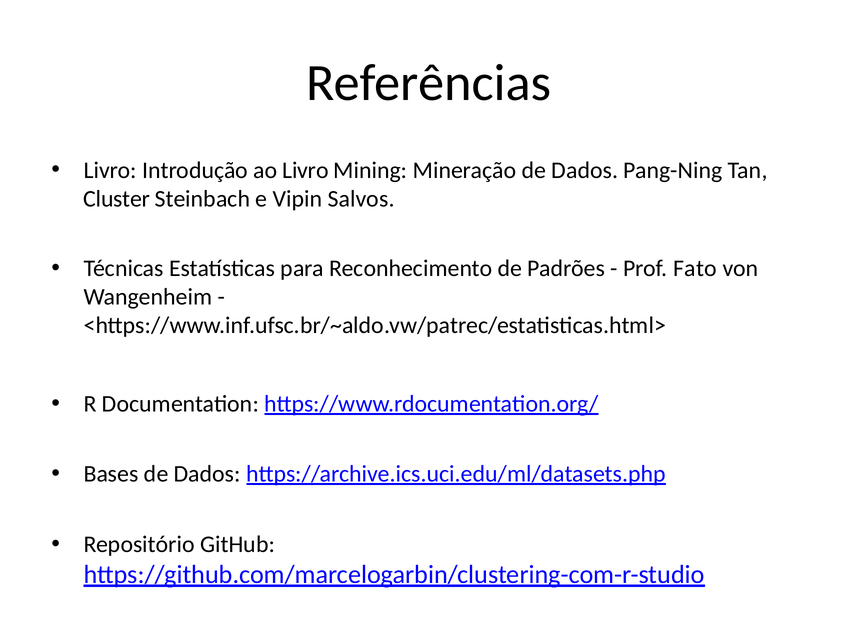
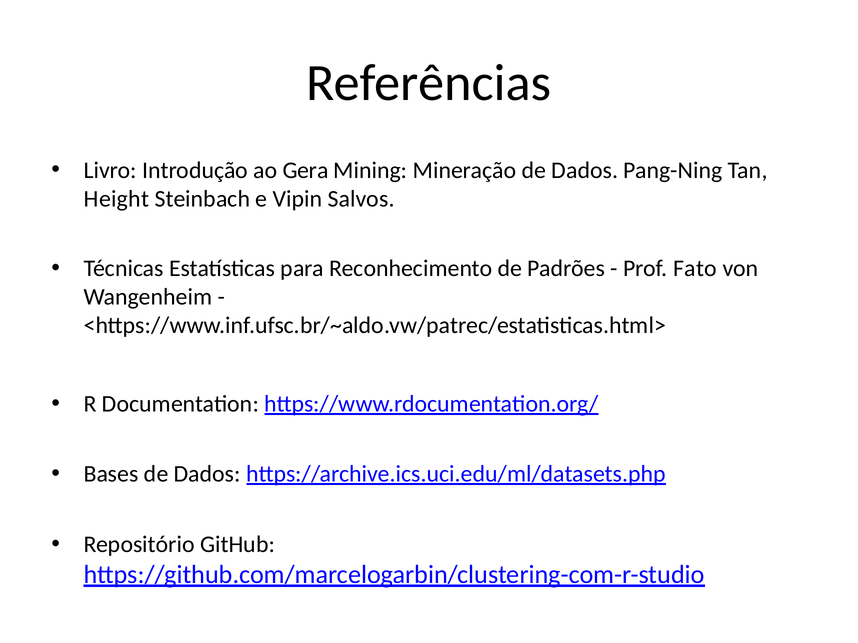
ao Livro: Livro -> Gera (306, 170)
Cluster: Cluster -> Height (116, 199)
